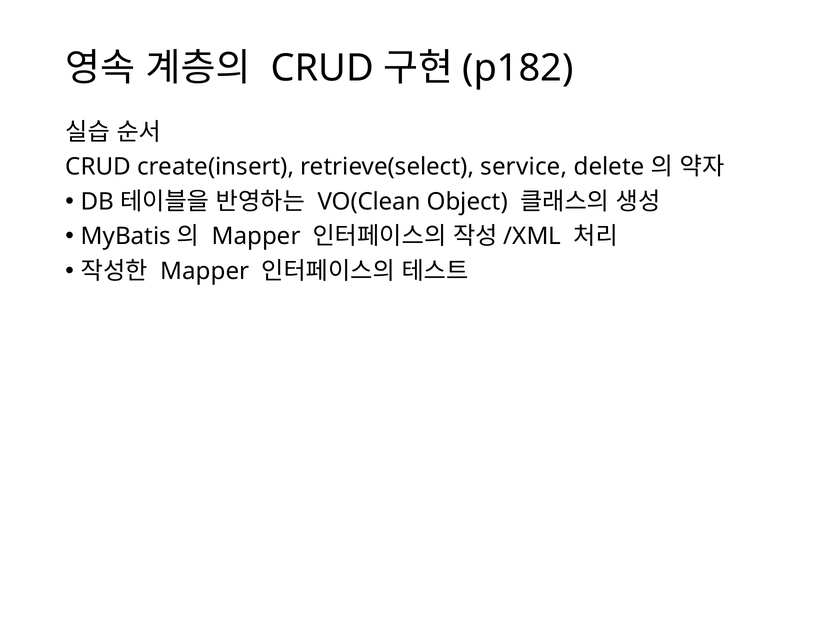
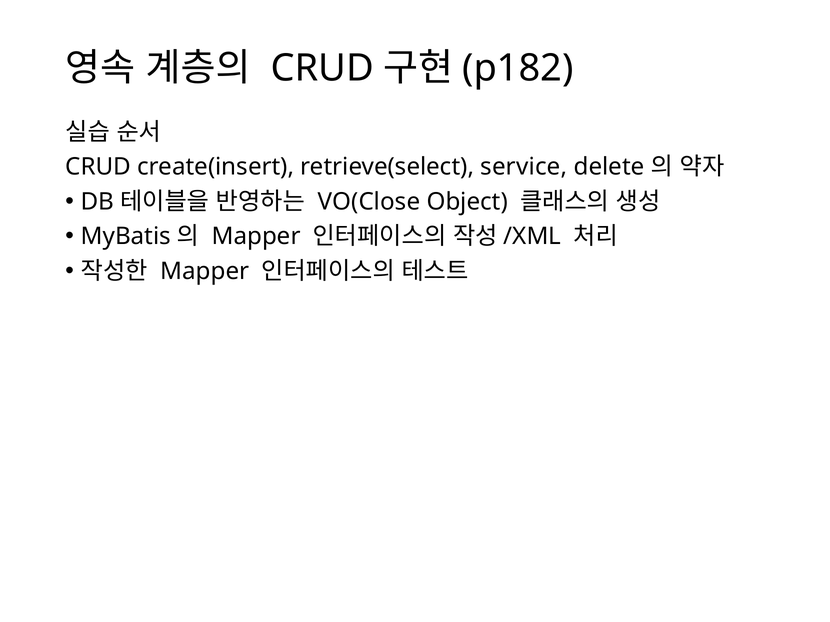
VO(Clean: VO(Clean -> VO(Close (369, 202)
